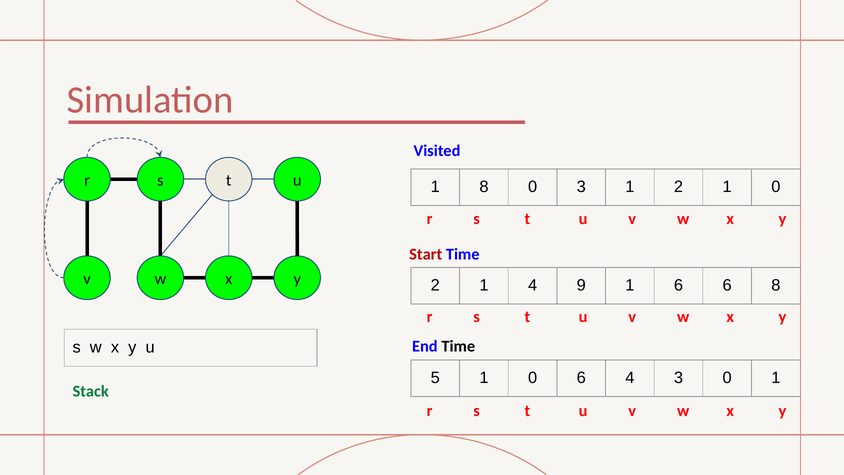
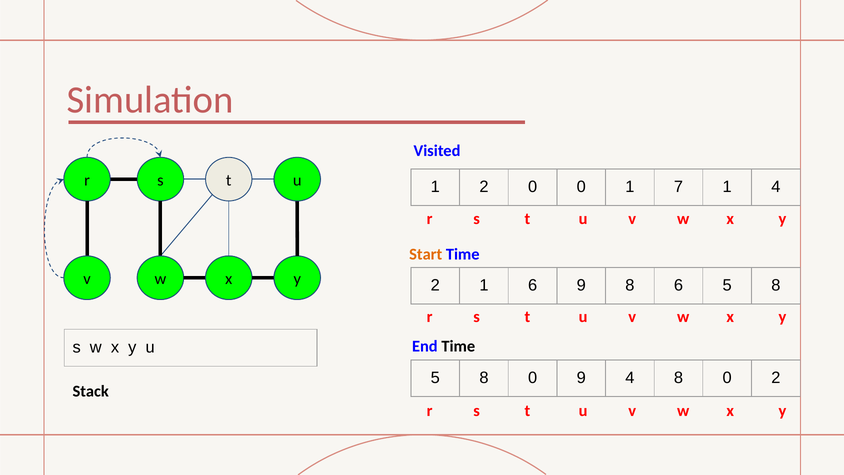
1 8: 8 -> 2 (484, 187)
0 3: 3 -> 0 (581, 187)
1 2: 2 -> 7 (679, 187)
0: 0 -> 4 (776, 187)
Start colour: red -> orange (426, 254)
1 4: 4 -> 6 (533, 285)
9 1: 1 -> 8 (630, 285)
6 6: 6 -> 5 (727, 285)
1: 1 -> 8 (484, 378)
0 6: 6 -> 9 (581, 378)
4 3: 3 -> 8 (679, 378)
0 1: 1 -> 2 (776, 378)
Stack colour: green -> black (91, 391)
